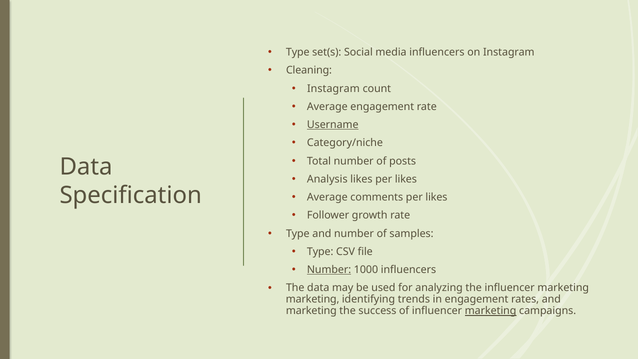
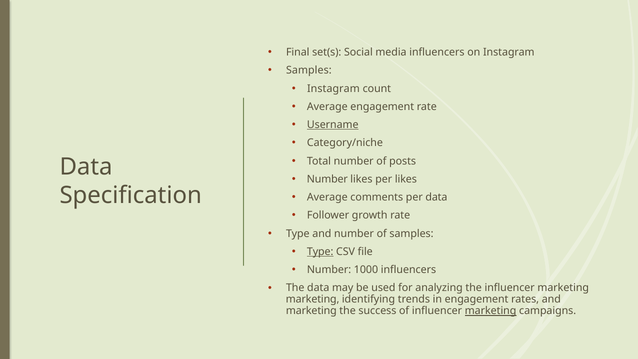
Type: Type -> Final (298, 52)
Cleaning: Cleaning -> Samples (309, 70)
Analysis: Analysis -> Number (327, 179)
comments per likes: likes -> data (436, 197)
Type underline: none -> present (320, 252)
Number underline: present -> none (329, 270)
